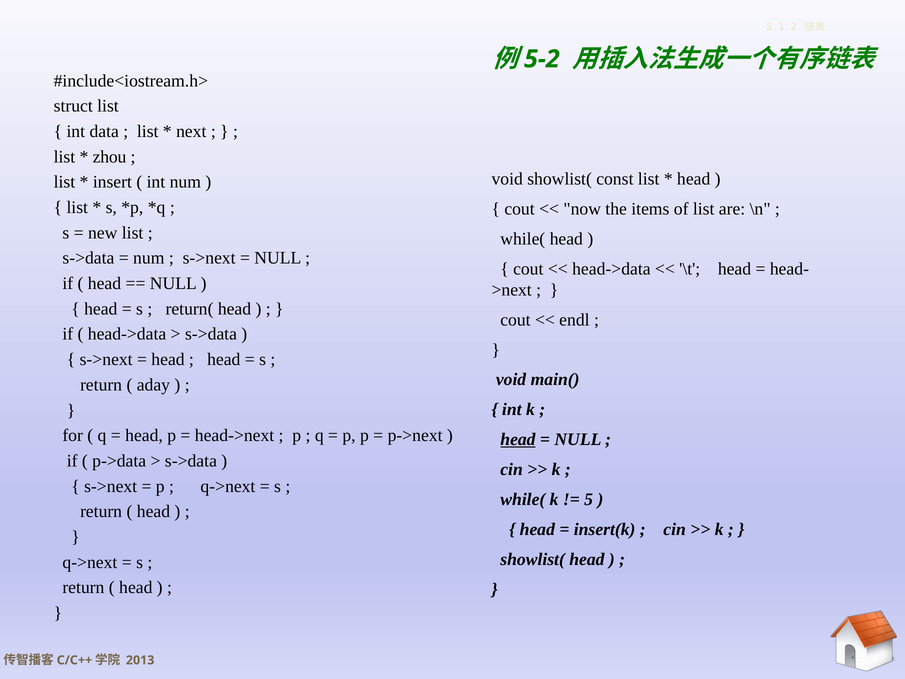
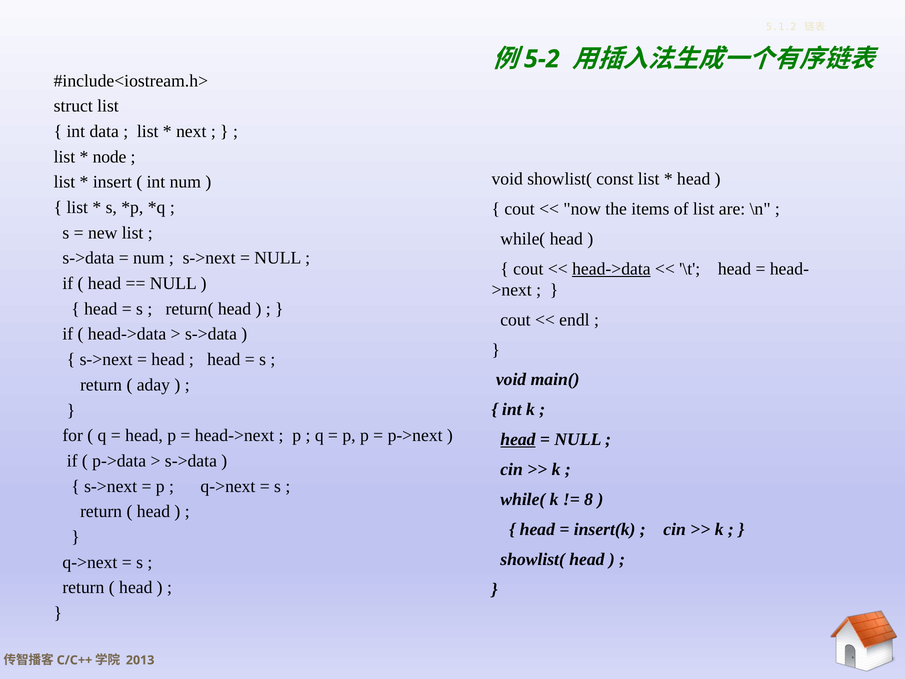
zhou: zhou -> node (110, 157)
head->data underline: none -> present (611, 269)
5: 5 -> 8 (589, 499)
